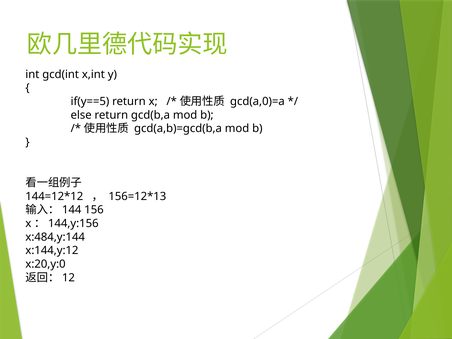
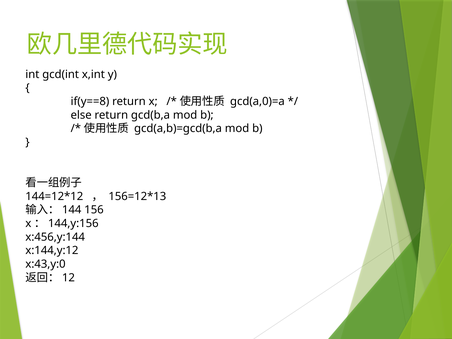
if(y==5: if(y==5 -> if(y==8 (90, 101)
x:484,y:144: x:484,y:144 -> x:456,y:144 (55, 237)
x:20,y:0: x:20,y:0 -> x:43,y:0 (46, 264)
